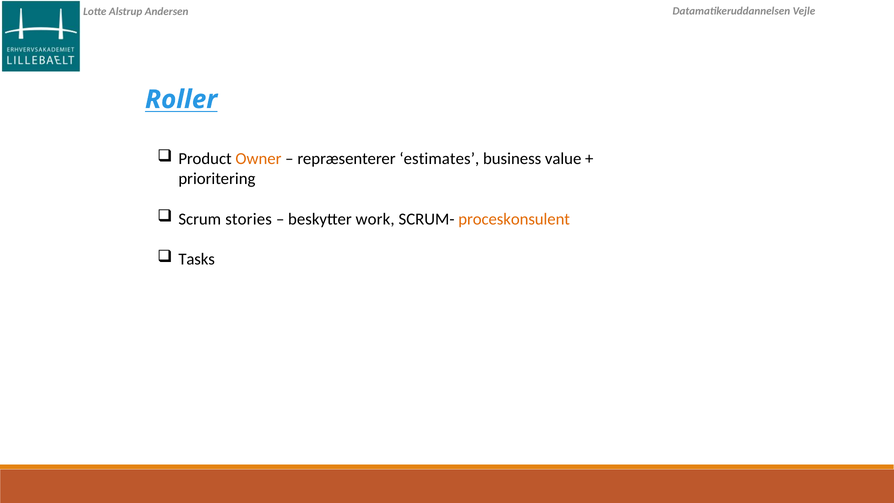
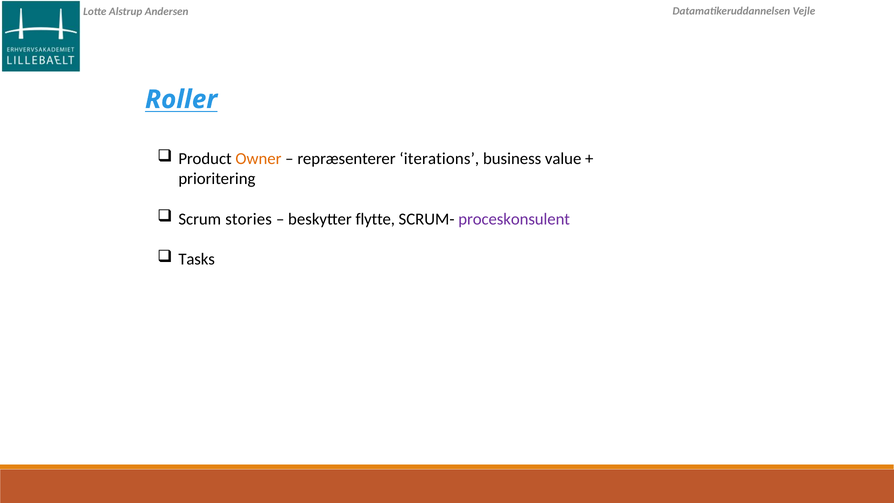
estimates: estimates -> iterations (439, 159)
work: work -> flytte (375, 219)
proceskonsulent colour: orange -> purple (514, 219)
